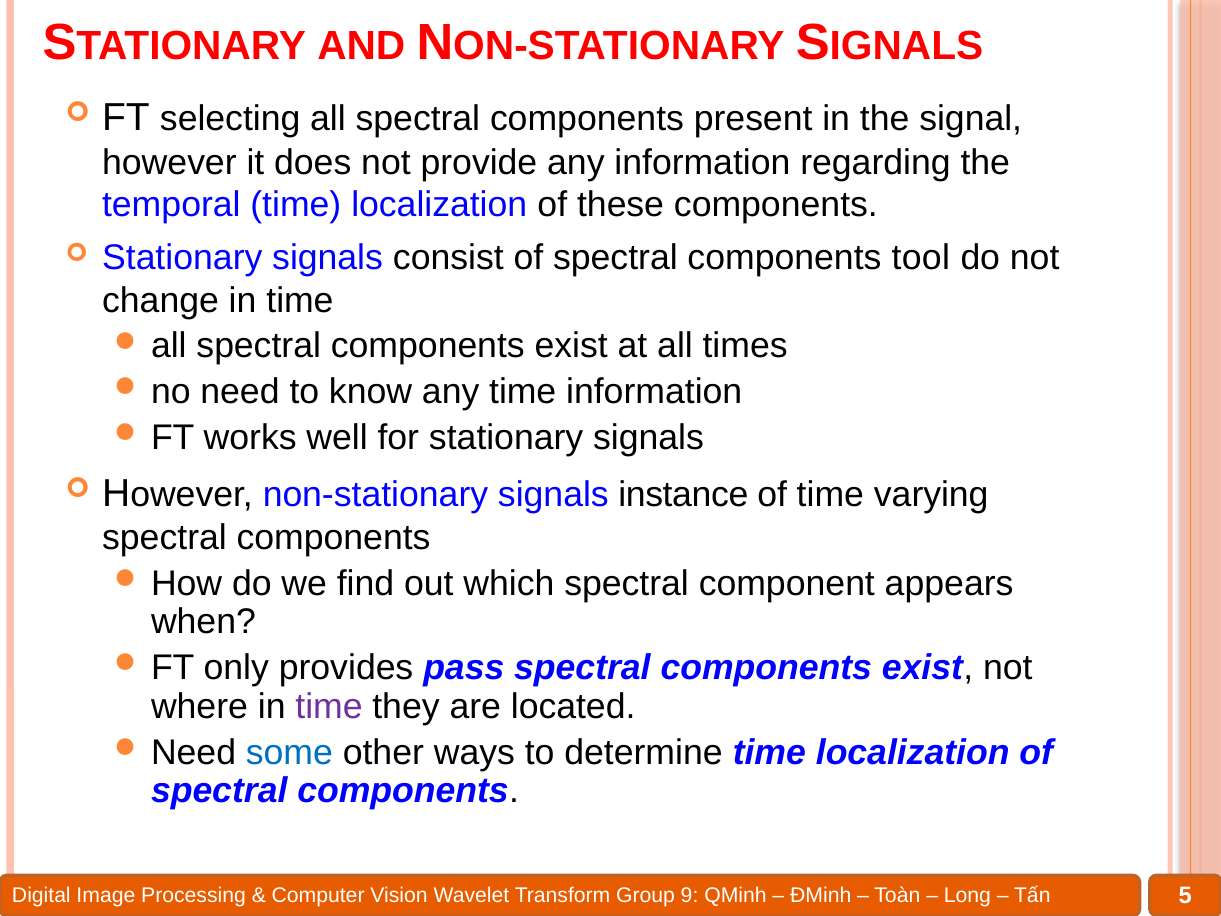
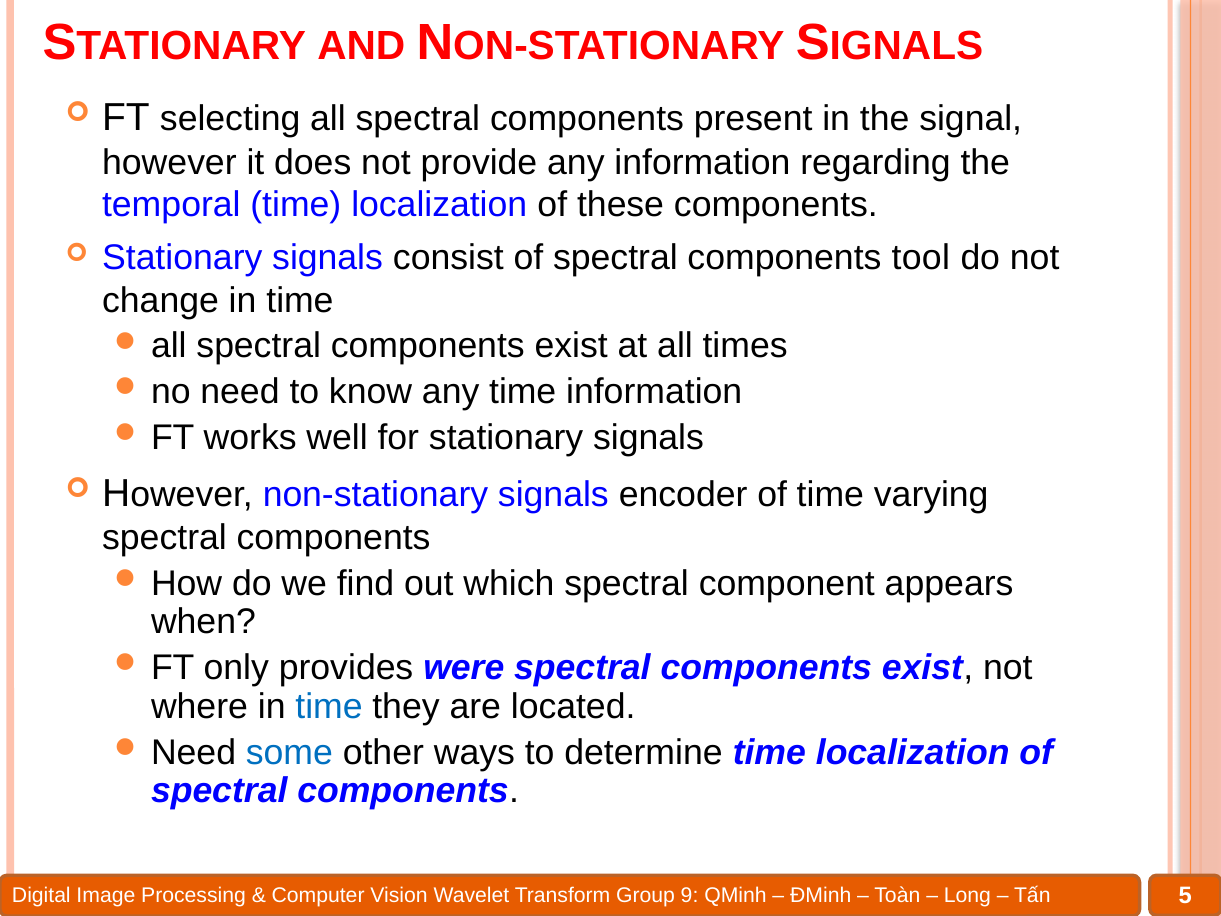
instance: instance -> encoder (683, 495)
pass: pass -> were (464, 668)
time colour: purple -> blue (329, 706)
